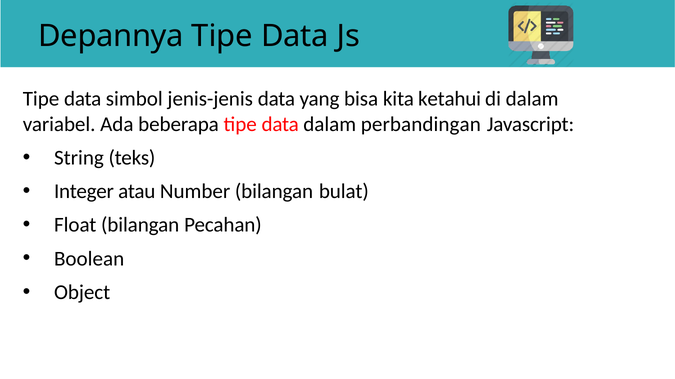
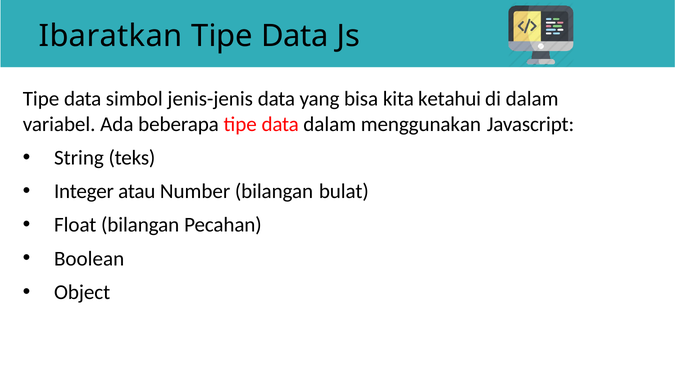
Depannya: Depannya -> Ibaratkan (111, 36)
perbandingan: perbandingan -> menggunakan (421, 124)
